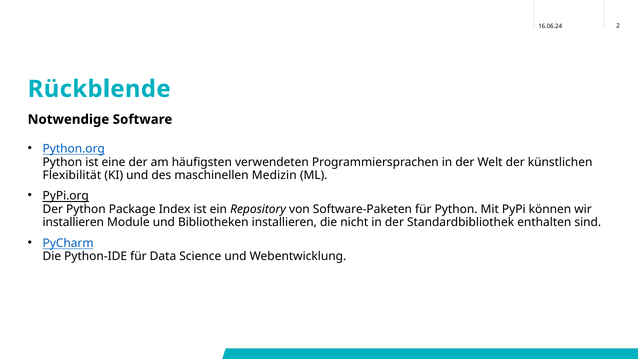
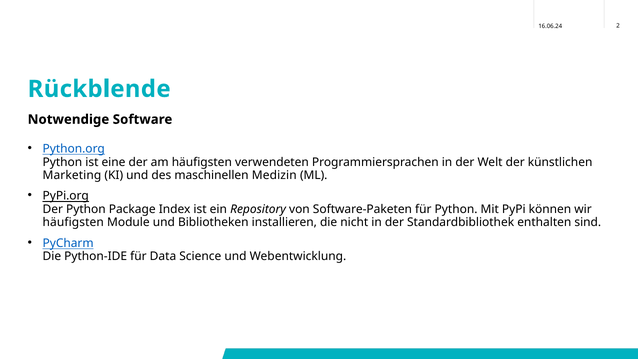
Flexibilität: Flexibilität -> Marketing (72, 175)
installieren: installieren -> häufigsten (73, 222)
